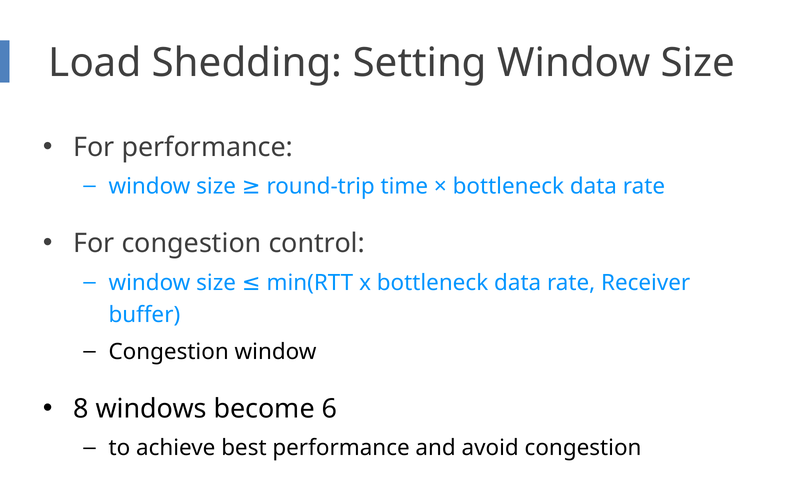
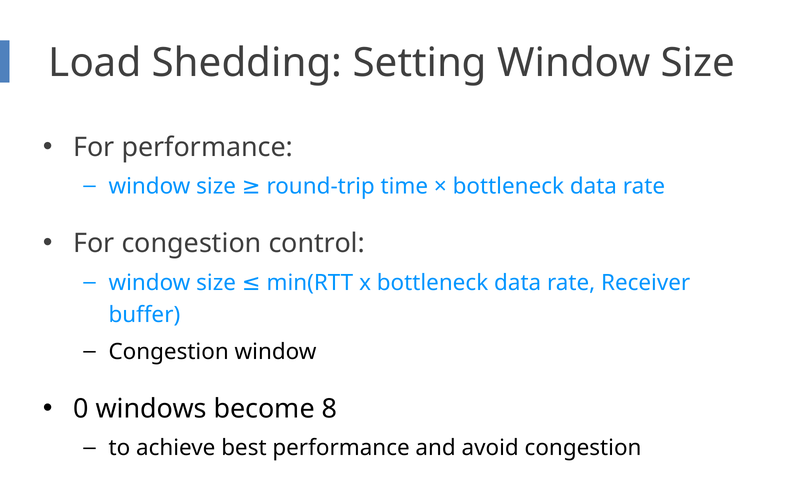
8: 8 -> 0 (81, 409)
6: 6 -> 8 (329, 409)
